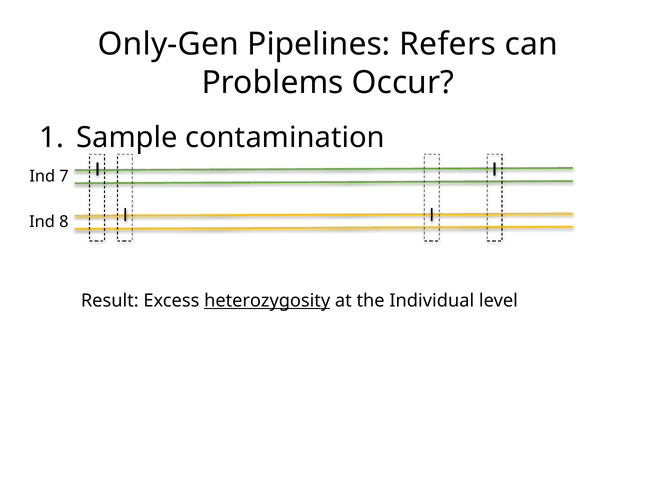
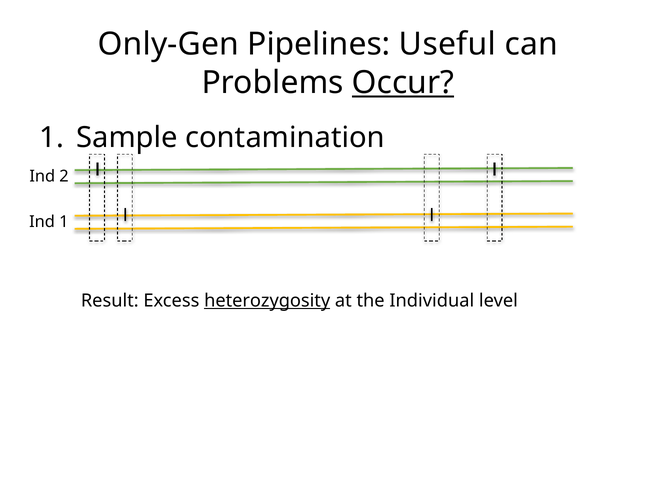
Refers: Refers -> Useful (447, 44)
Occur underline: none -> present (403, 83)
7: 7 -> 2 (64, 177)
Ind 8: 8 -> 1 (64, 222)
